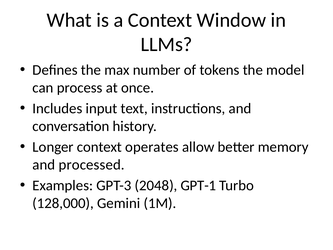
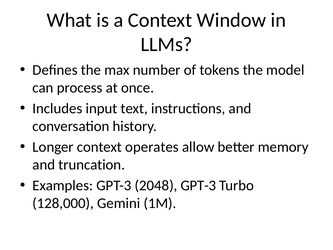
processed: processed -> truncation (92, 165)
2048 GPT-1: GPT-1 -> GPT-3 (198, 185)
